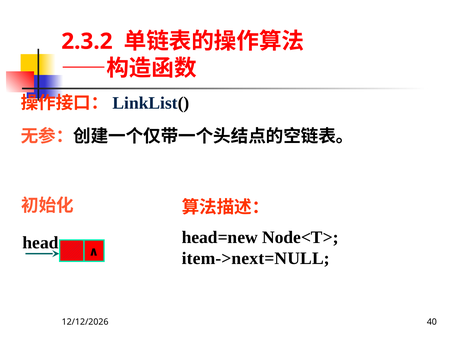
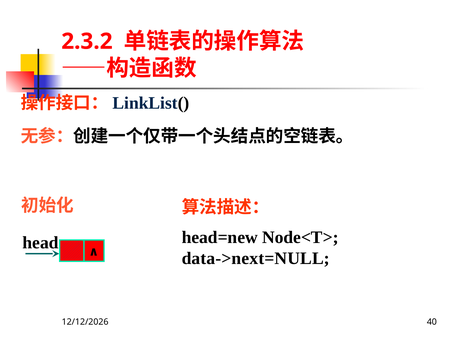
item->next=NULL: item->next=NULL -> data->next=NULL (256, 259)
